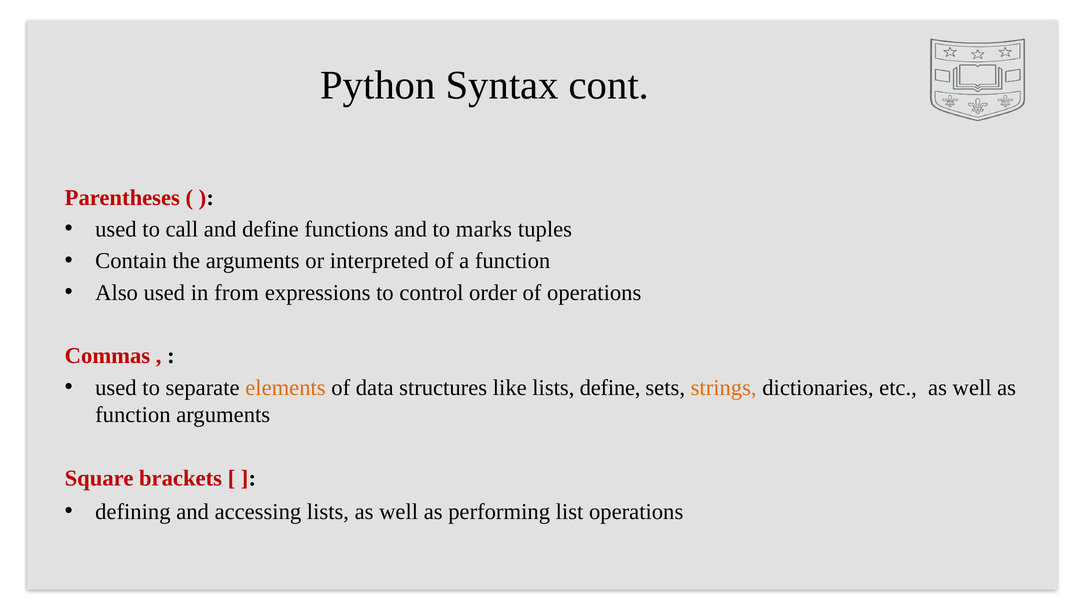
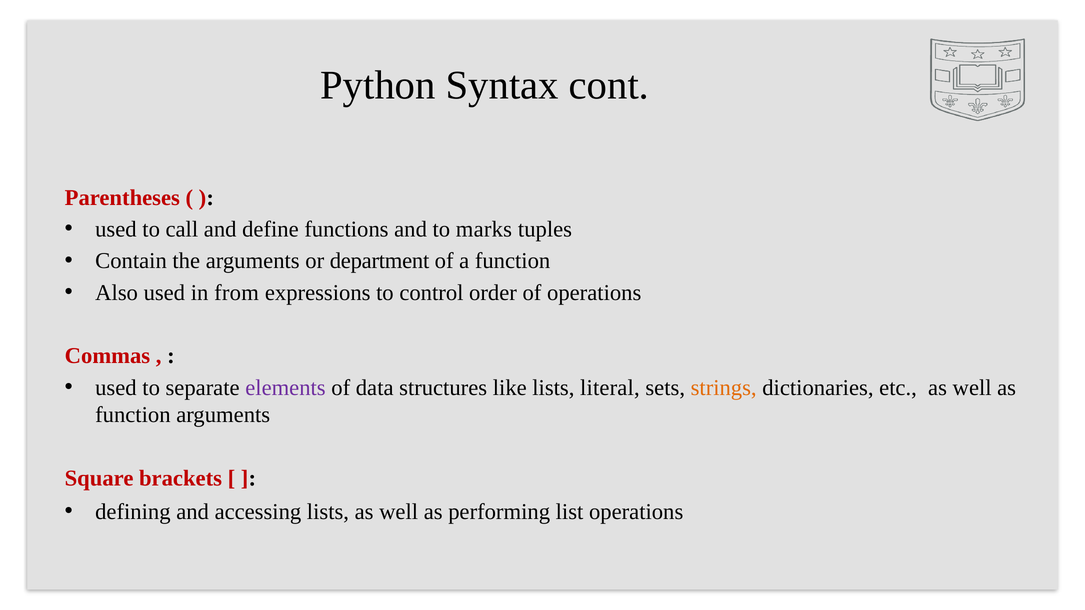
interpreted: interpreted -> department (380, 261)
elements colour: orange -> purple (285, 388)
lists define: define -> literal (610, 388)
